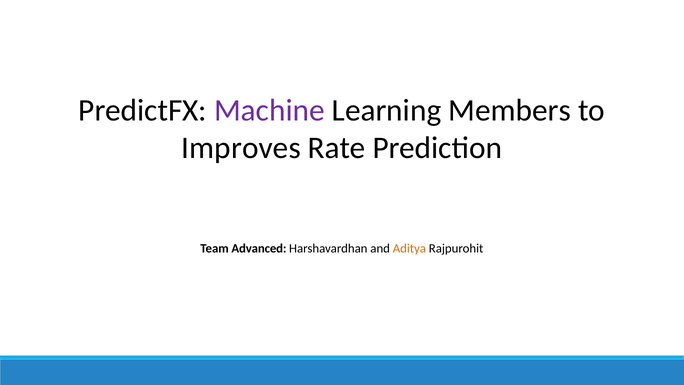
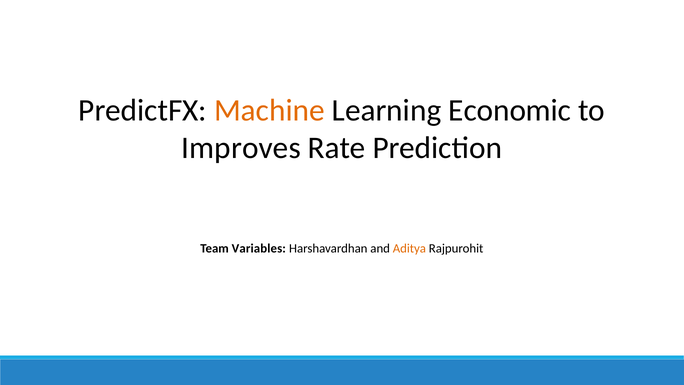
Machine colour: purple -> orange (269, 110)
Members: Members -> Economic (510, 110)
Advanced: Advanced -> Variables (259, 248)
